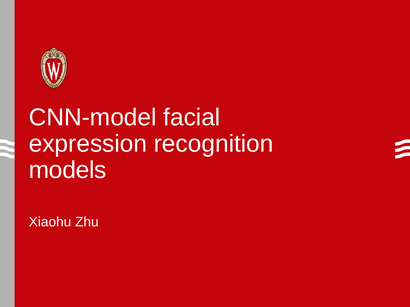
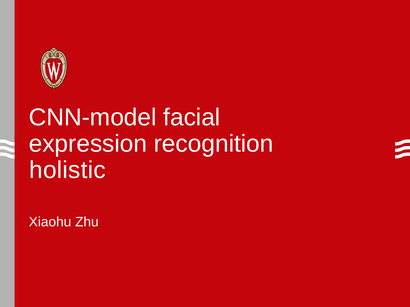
models: models -> holistic (67, 170)
